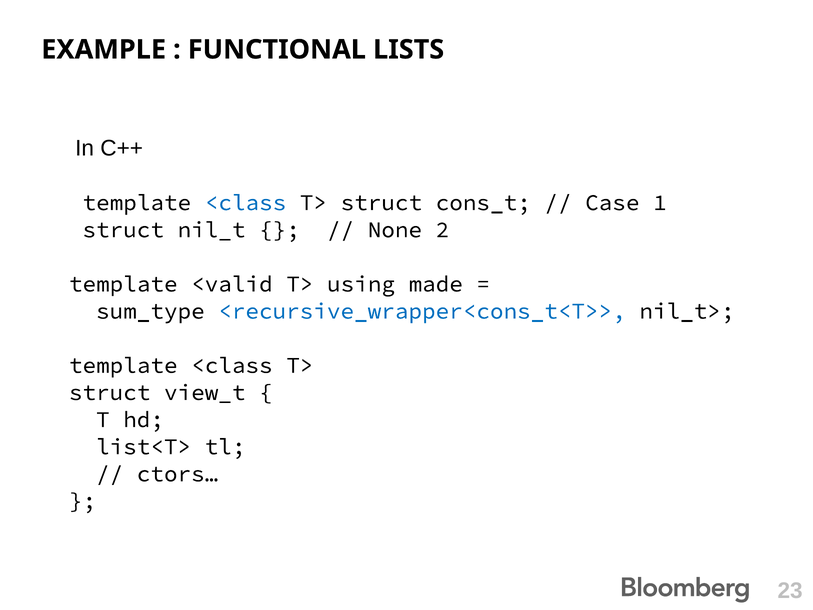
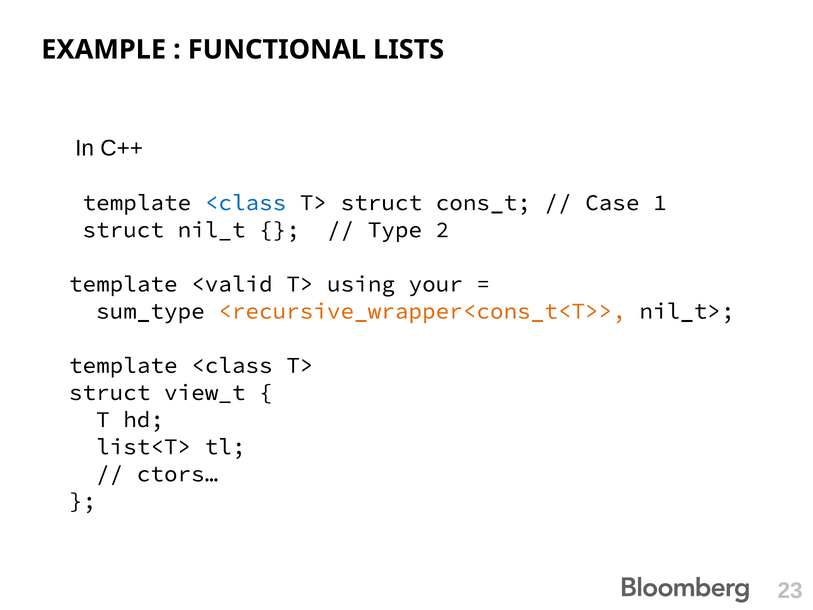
None: None -> Type (395, 230)
made: made -> your (436, 284)
<recursive_wrapper<cons_t<T>> colour: blue -> orange (422, 311)
